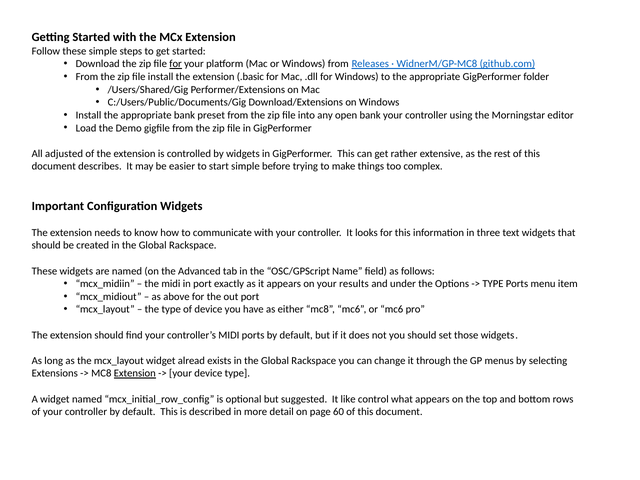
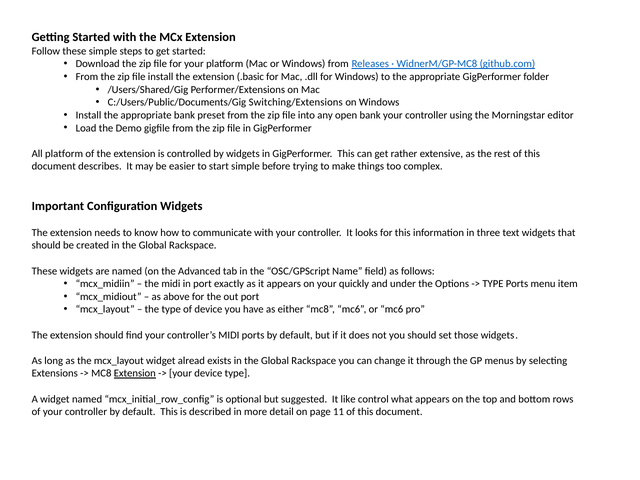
for underline: present -> none (176, 64)
Download/Extensions: Download/Extensions -> Switching/Extensions (296, 102)
All adjusted: adjusted -> platform (64, 154)
results: results -> quickly (354, 284)
60: 60 -> 11 (338, 412)
